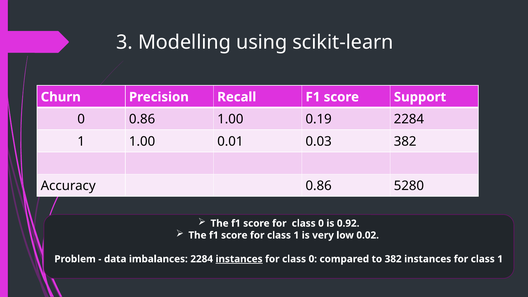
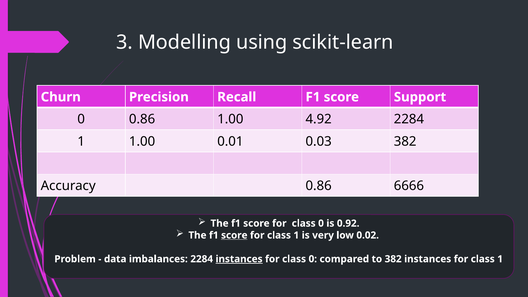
0.19: 0.19 -> 4.92 (319, 119)
5280: 5280 -> 6666 (409, 186)
score underline: none -> present (234, 235)
